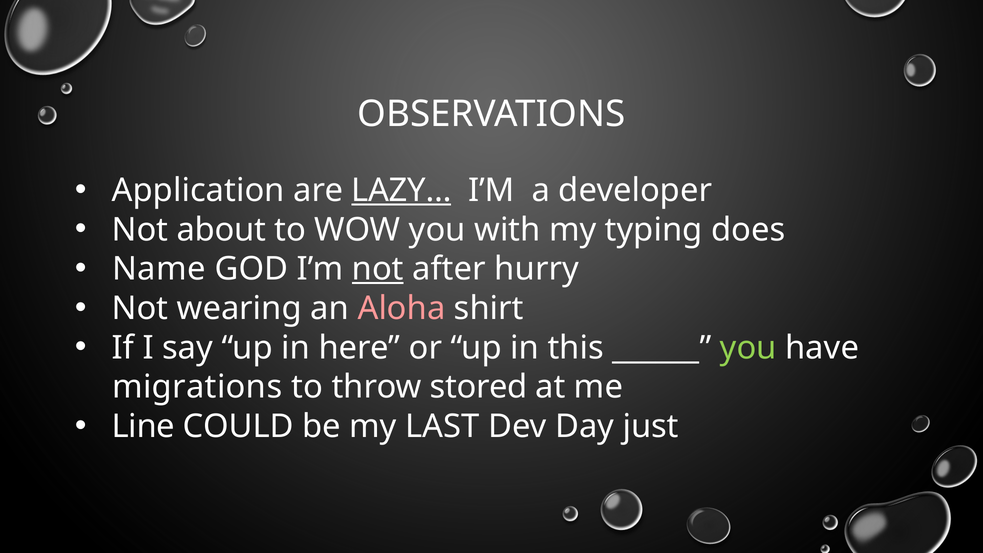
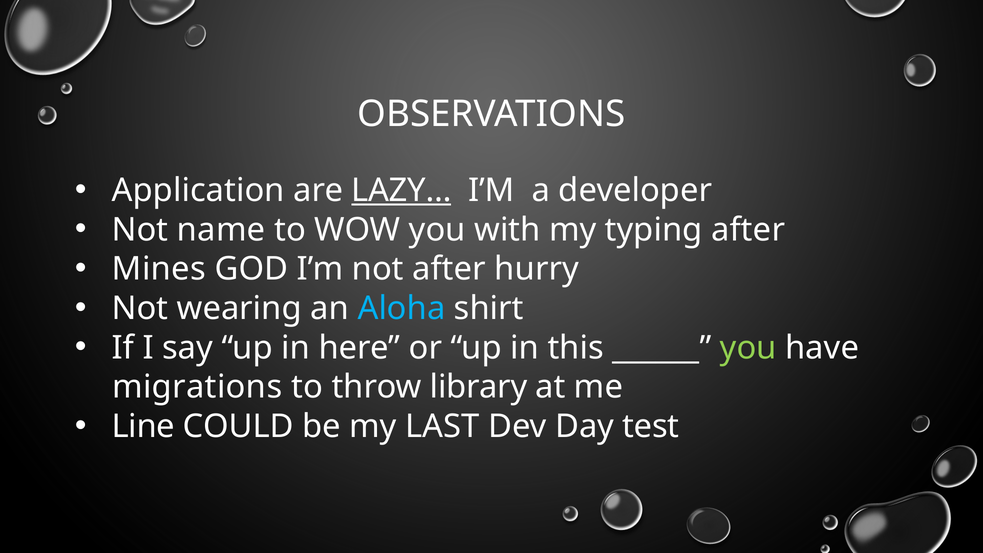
about: about -> name (221, 230)
typing does: does -> after (748, 230)
Name: Name -> Mines (159, 269)
not underline: present -> none (378, 269)
Aloha colour: pink -> light blue (402, 308)
stored: stored -> library (479, 387)
just: just -> test (651, 426)
